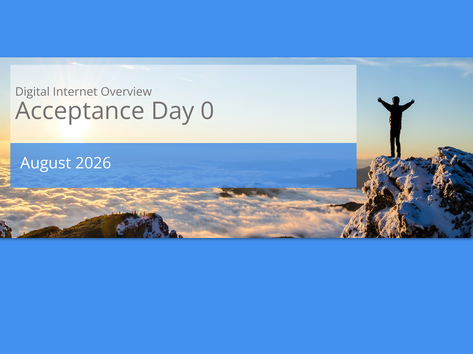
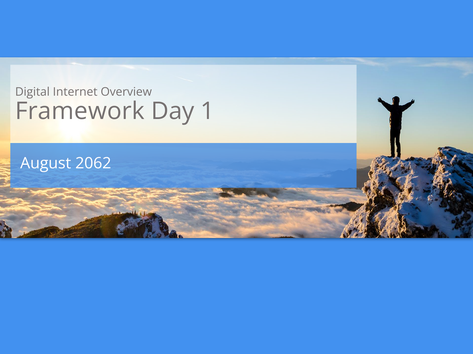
Acceptance: Acceptance -> Framework (80, 111)
0: 0 -> 1 (208, 111)
2026: 2026 -> 2062 (93, 164)
